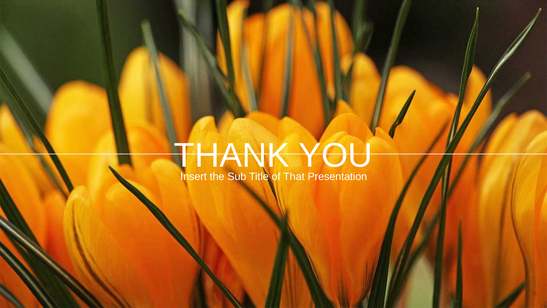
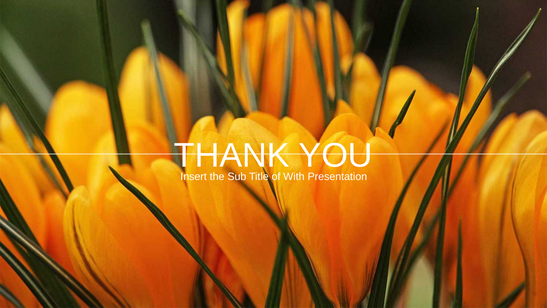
That: That -> With (294, 177)
